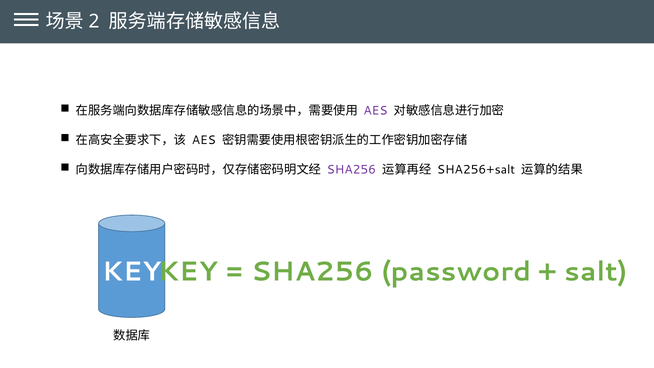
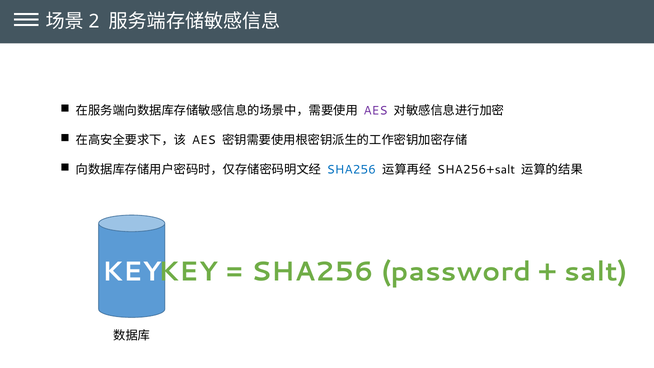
SHA256 colour: purple -> blue (351, 170)
